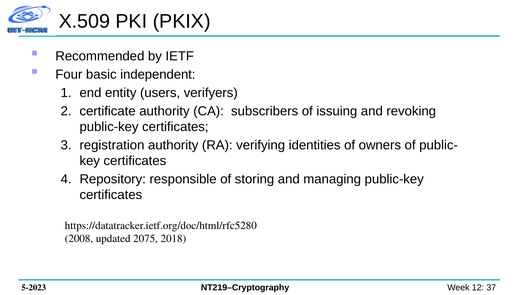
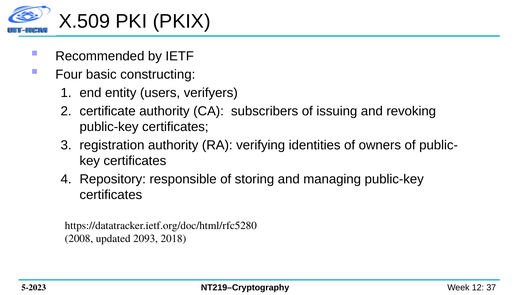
independent: independent -> constructing (158, 74)
2075: 2075 -> 2093 (146, 239)
